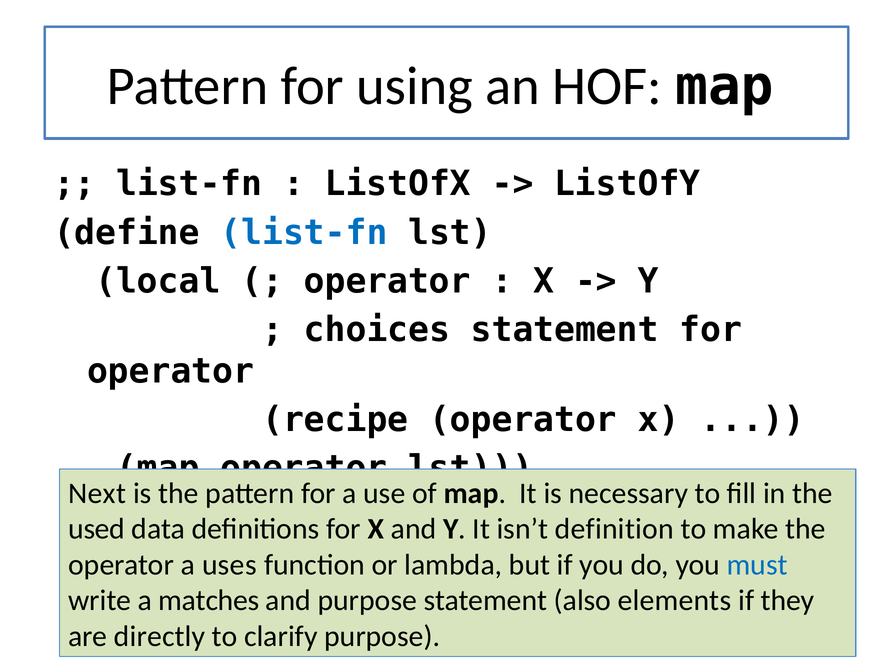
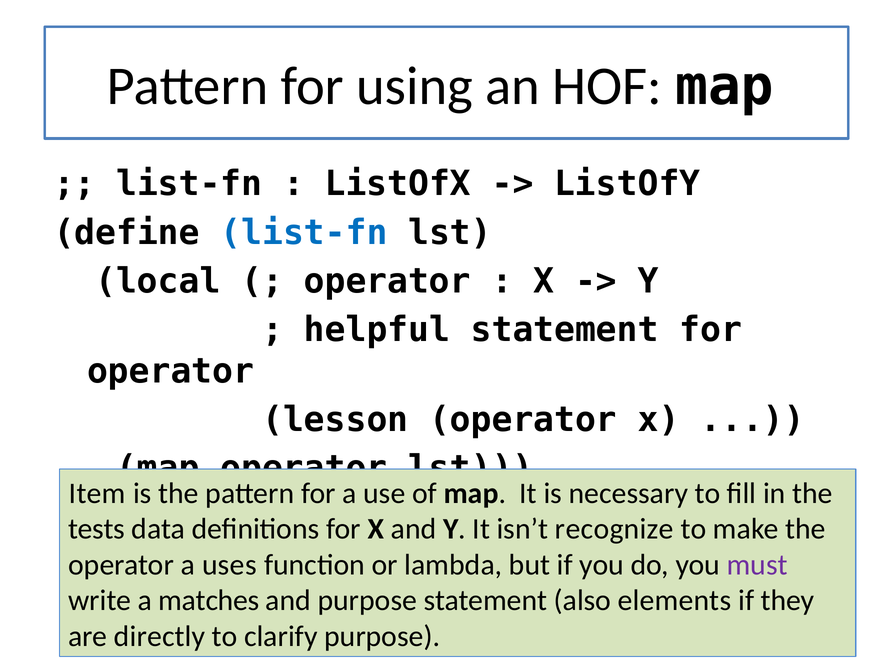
choices: choices -> helpful (377, 330)
recipe: recipe -> lesson (335, 420)
Next: Next -> Item (97, 493)
used: used -> tests (97, 529)
definition: definition -> recognize (614, 529)
must colour: blue -> purple (757, 565)
